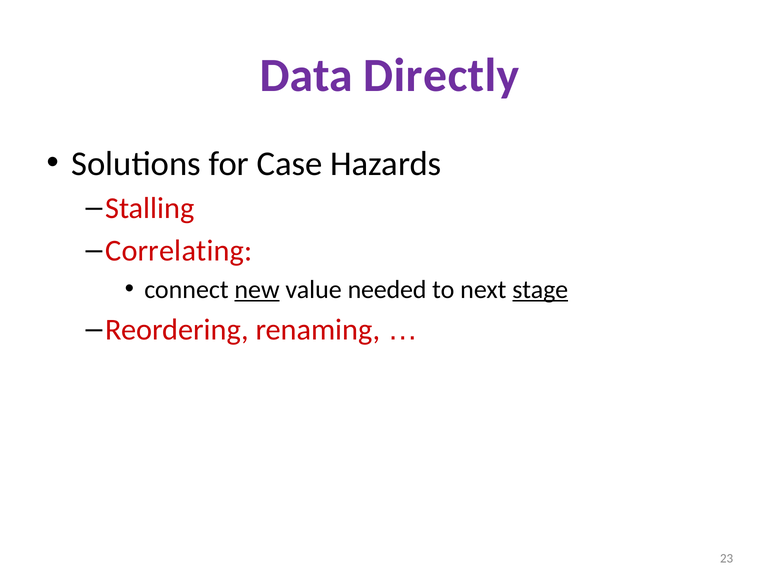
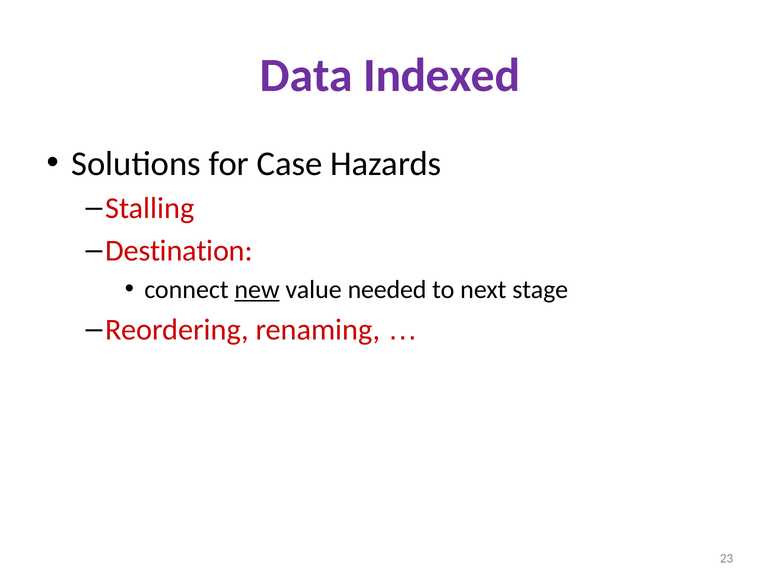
Directly: Directly -> Indexed (442, 76)
Correlating: Correlating -> Destination (179, 251)
stage underline: present -> none (540, 290)
